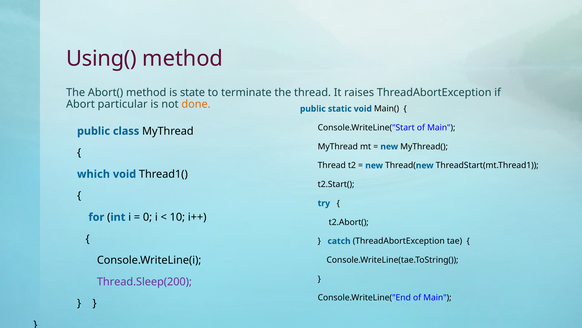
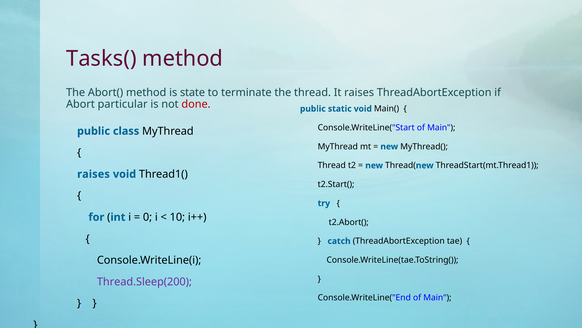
Using(: Using( -> Tasks( (101, 59)
done colour: orange -> red (196, 104)
which: which -> raises (93, 174)
